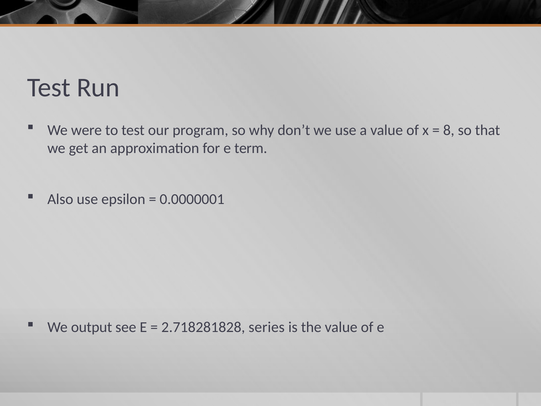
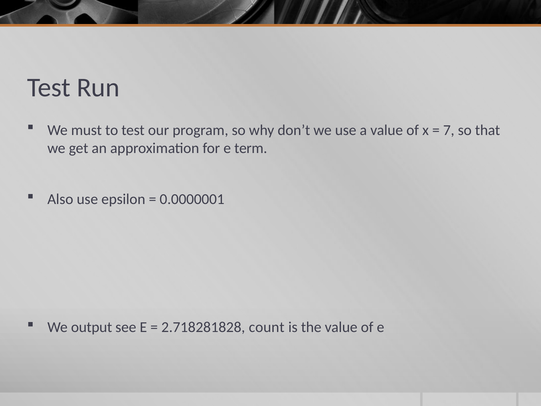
were: were -> must (86, 130)
8: 8 -> 7 (449, 130)
series: series -> count (267, 327)
